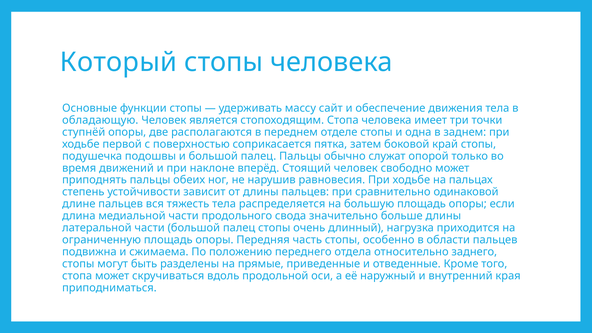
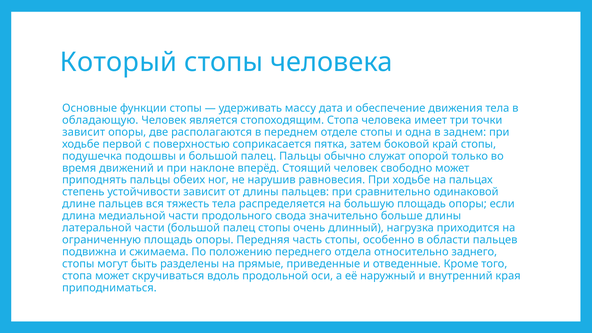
сайт: сайт -> дата (331, 108)
ступнёй: ступнёй -> зависит (84, 132)
